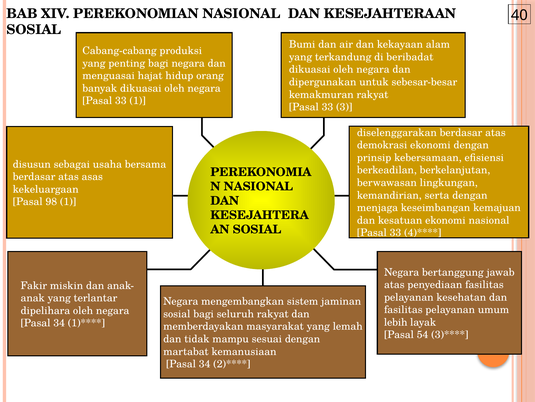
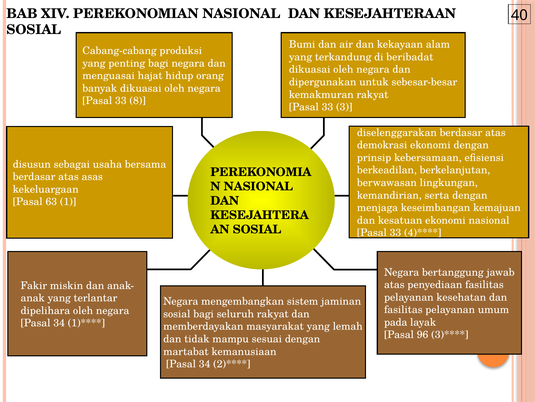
33 1: 1 -> 8 (138, 101)
98: 98 -> 63 (51, 201)
lebih: lebih -> pada (396, 322)
54: 54 -> 96 (423, 334)
